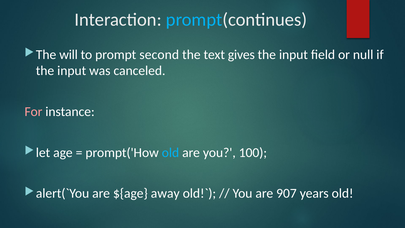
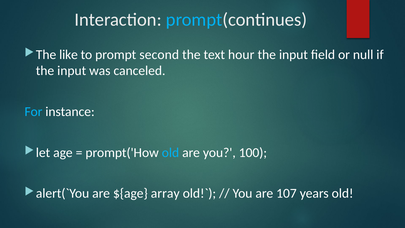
will: will -> like (69, 55)
gives: gives -> hour (241, 55)
For colour: pink -> light blue (33, 112)
away: away -> array (165, 193)
907: 907 -> 107 (286, 193)
